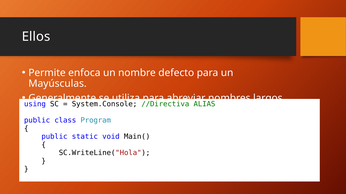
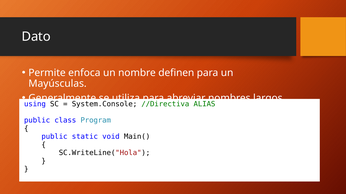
Ellos: Ellos -> Dato (36, 37)
defecto: defecto -> definen (176, 73)
